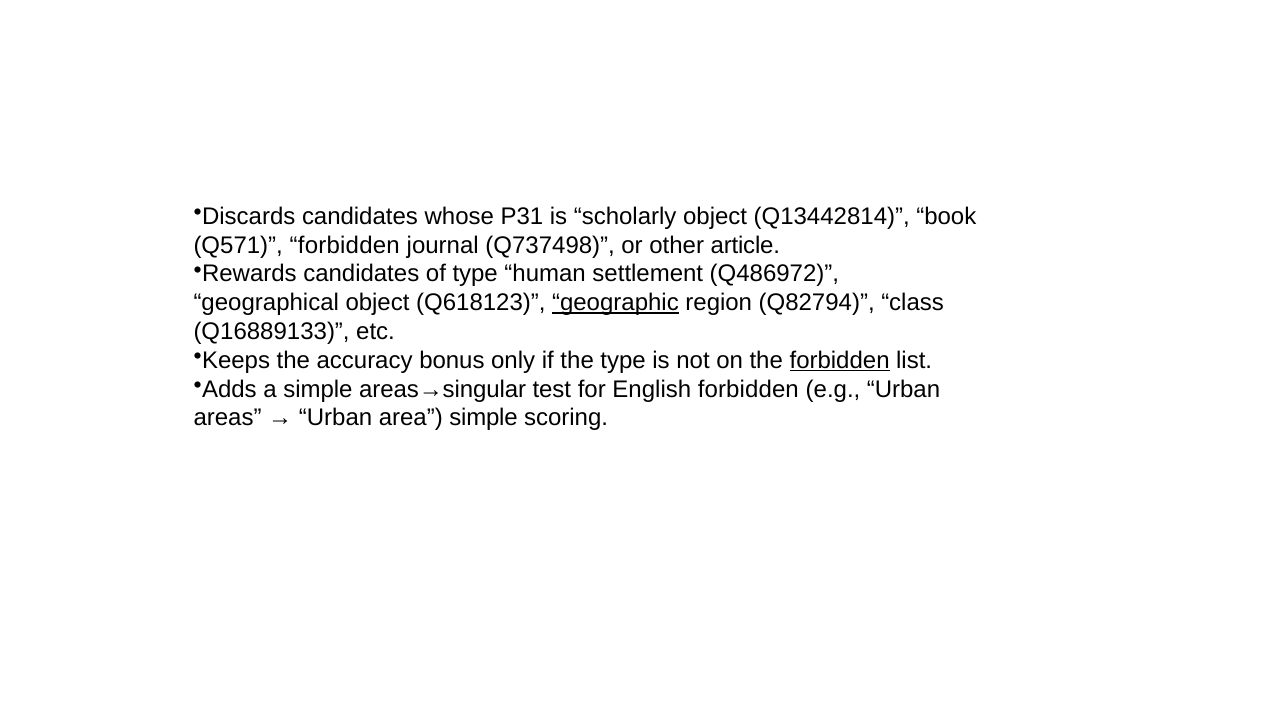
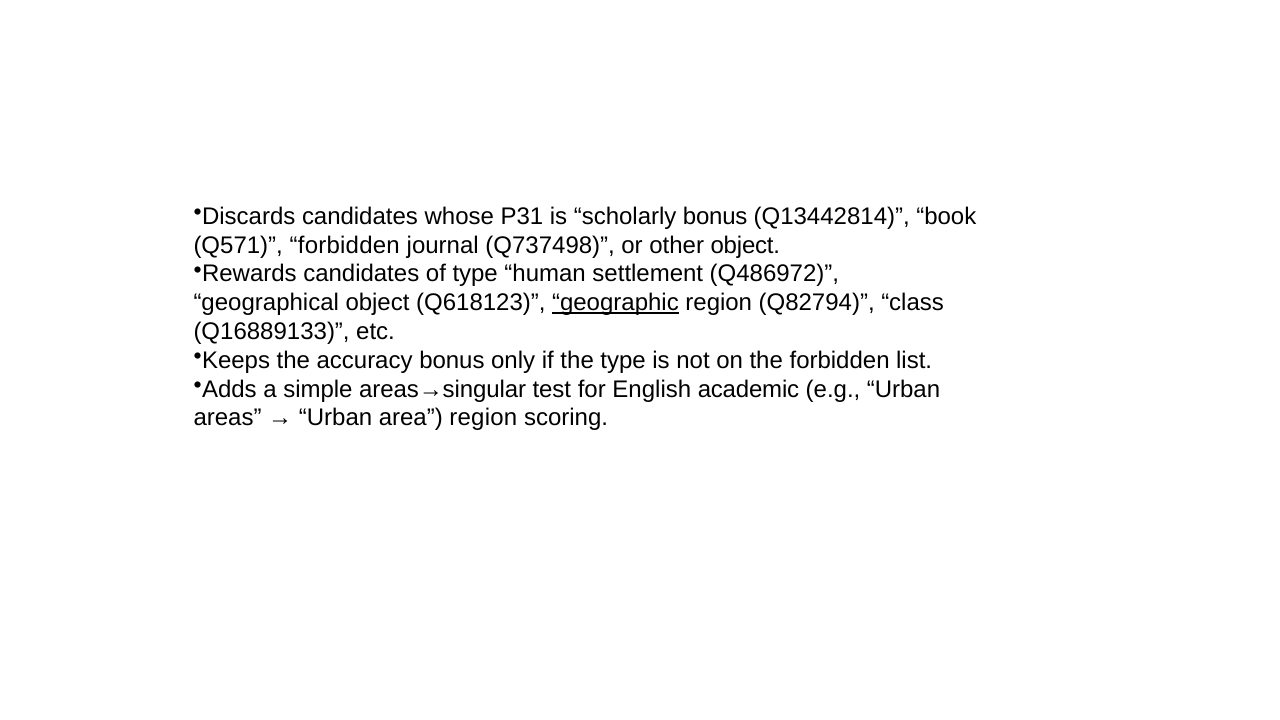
scholarly object: object -> bonus (715, 216)
other article: article -> object (745, 245)
forbidden underline: present -> none (840, 360)
English forbidden: forbidden -> academic (748, 389)
area simple: simple -> region (483, 418)
